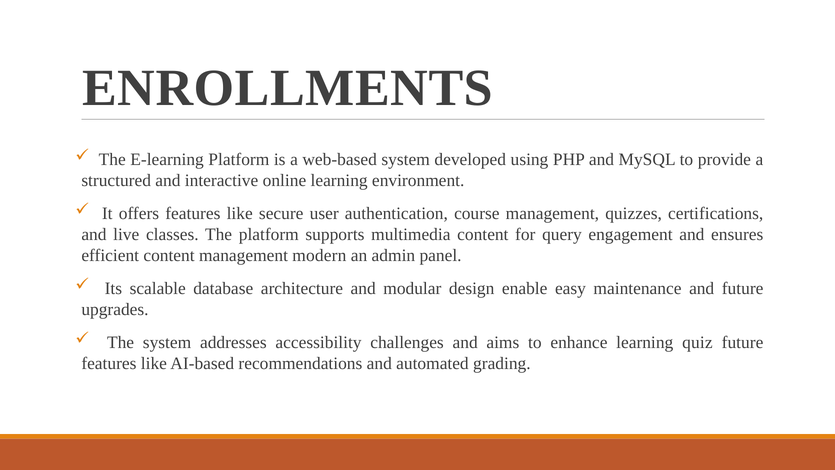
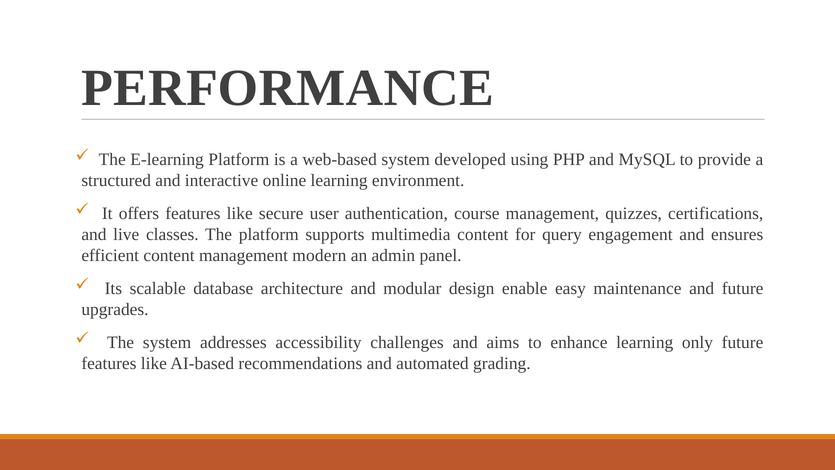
ENROLLMENTS: ENROLLMENTS -> PERFORMANCE (288, 88)
quiz: quiz -> only (697, 342)
